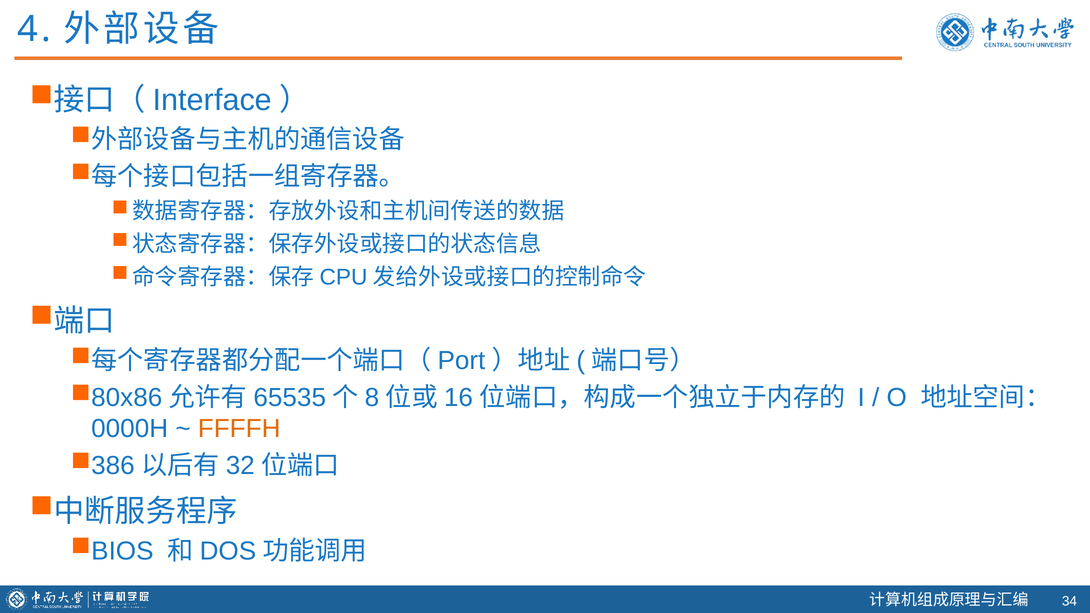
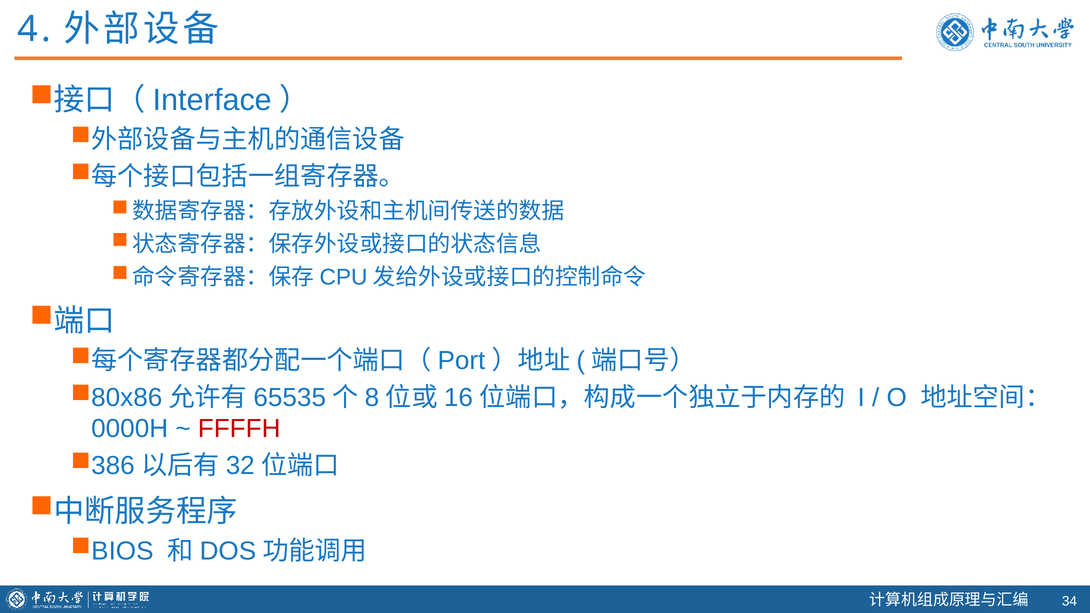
FFFFH colour: orange -> red (239, 429)
